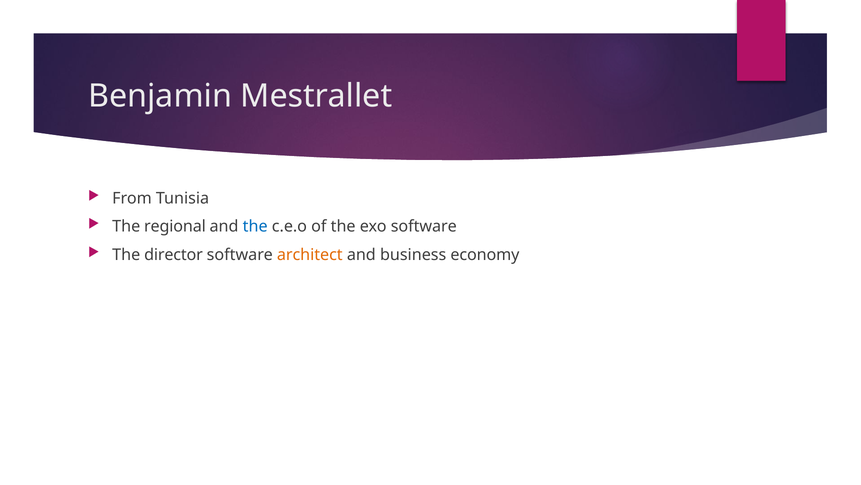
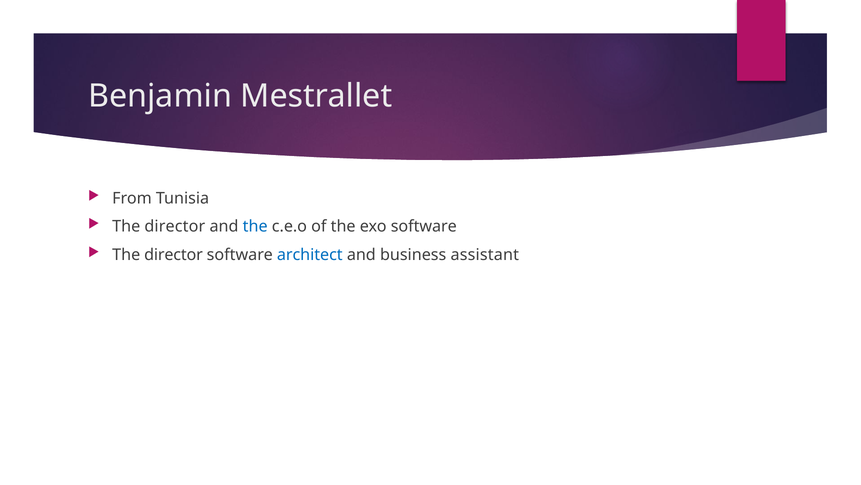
regional: regional -> director (175, 226)
architect colour: orange -> blue (310, 255)
economy: economy -> assistant (485, 255)
